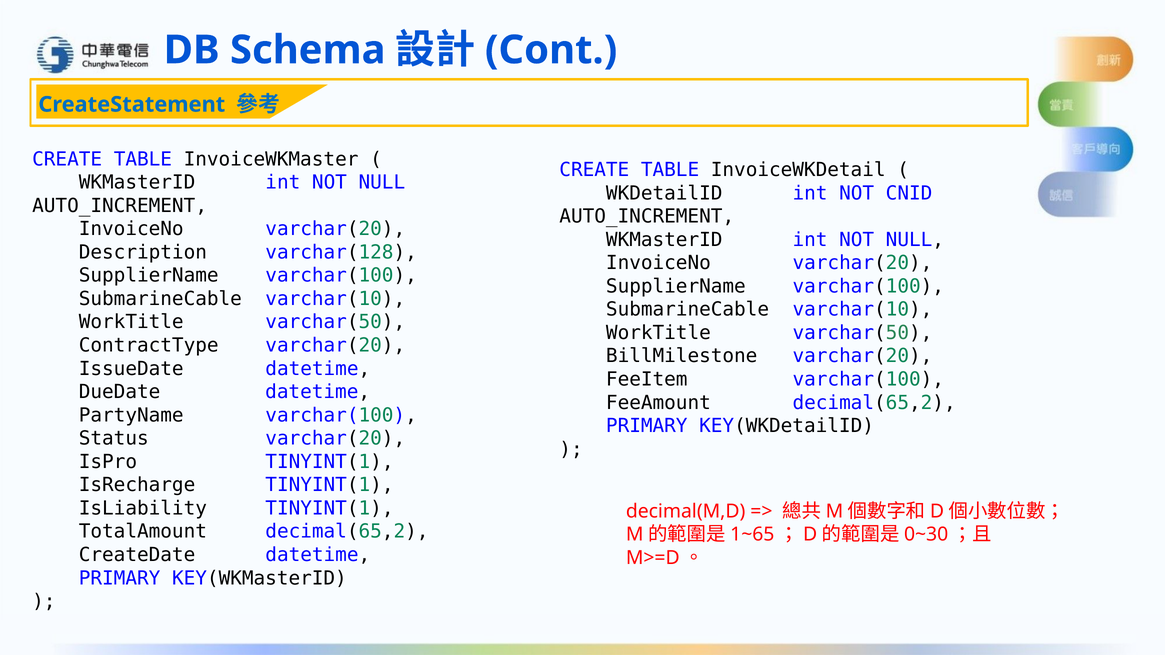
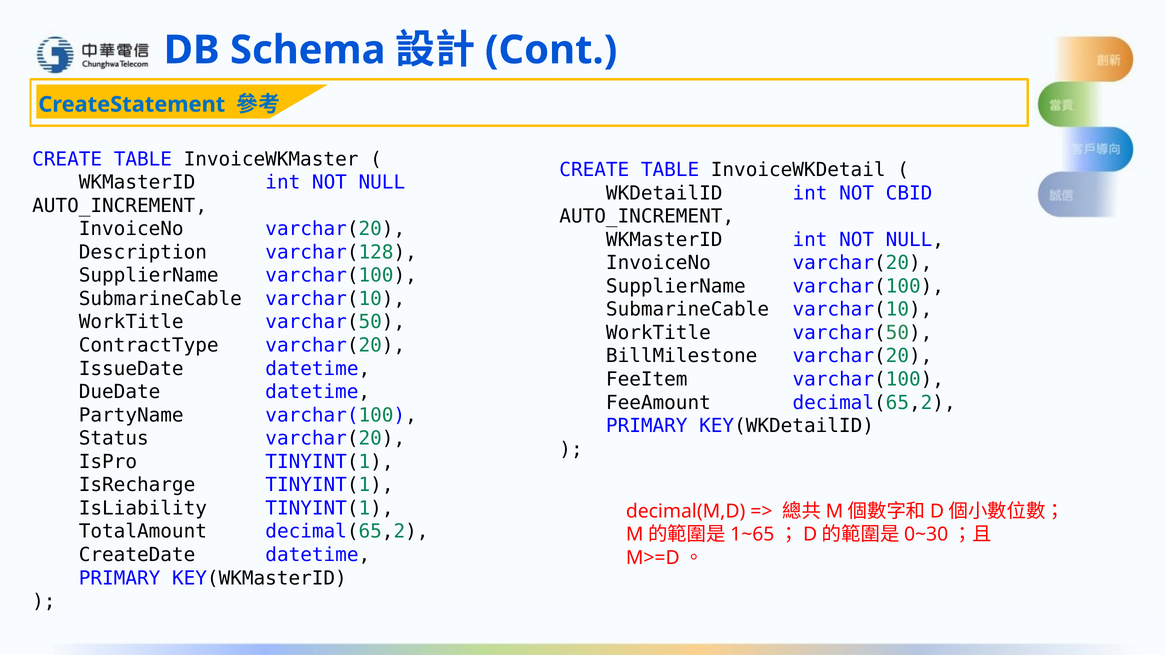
CNID: CNID -> CBID (909, 193)
